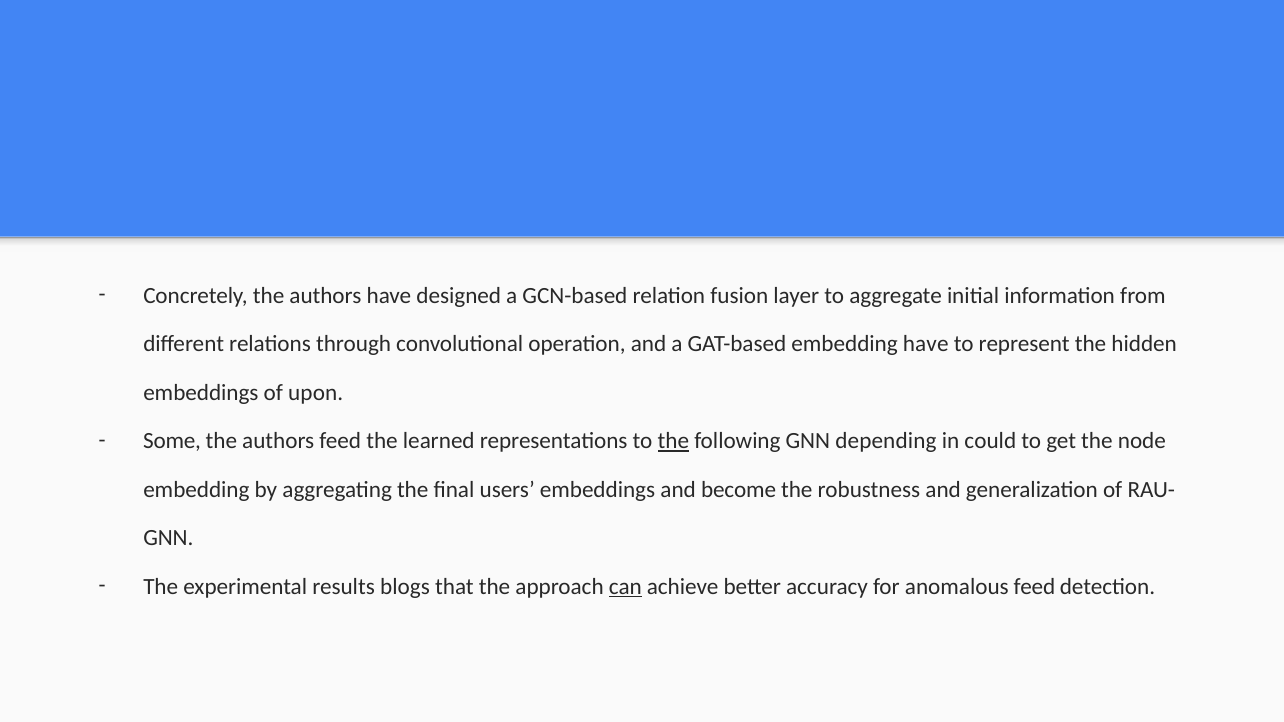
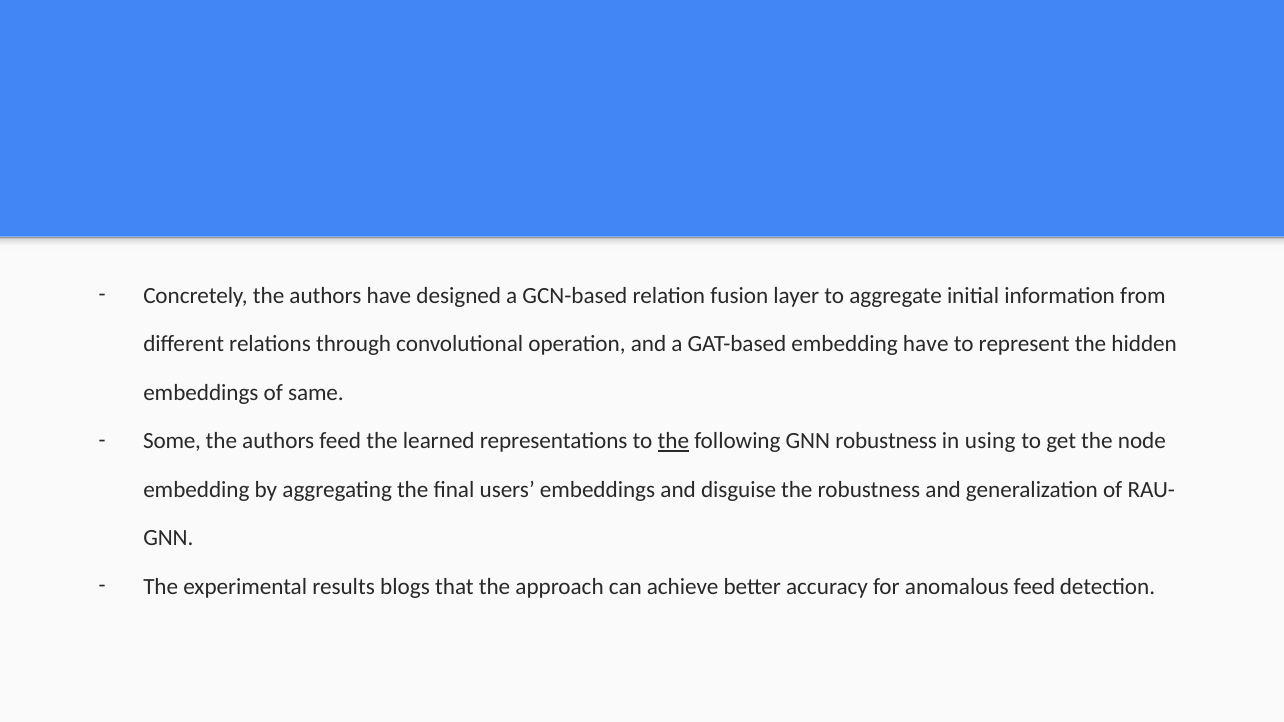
upon: upon -> same (316, 393)
GNN depending: depending -> robustness (886, 441)
could: could -> using (990, 441)
become: become -> disguise (739, 490)
can underline: present -> none (625, 587)
